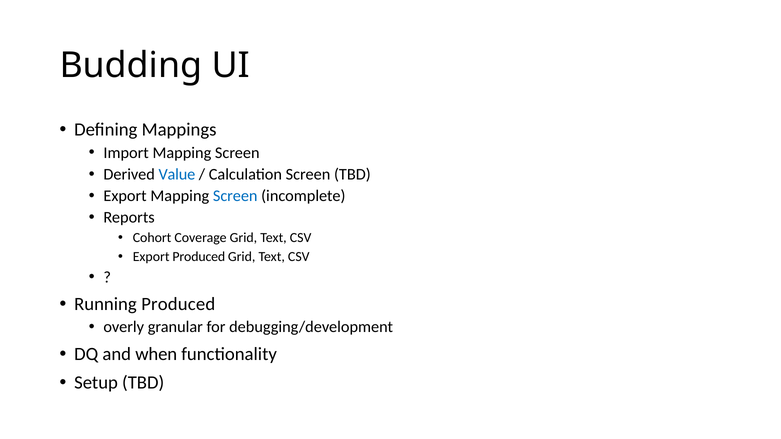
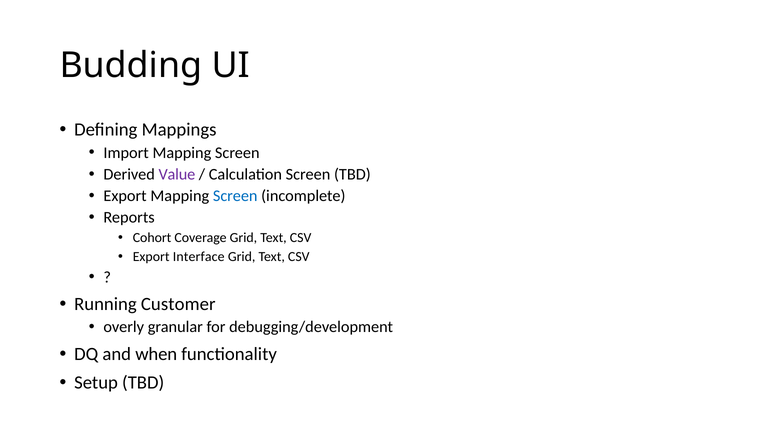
Value colour: blue -> purple (177, 174)
Export Produced: Produced -> Interface (199, 257)
Running Produced: Produced -> Customer (178, 304)
